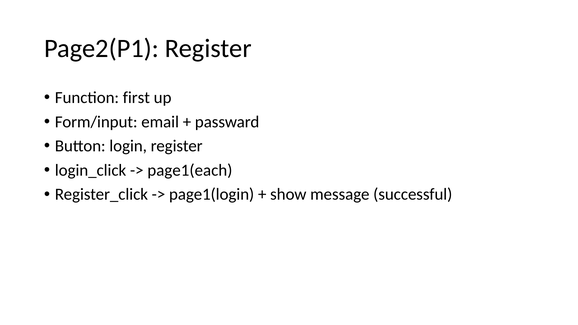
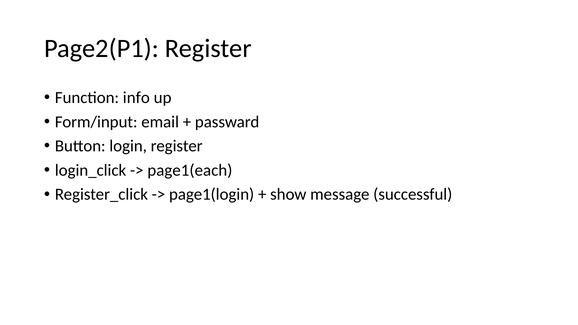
first: first -> info (136, 98)
